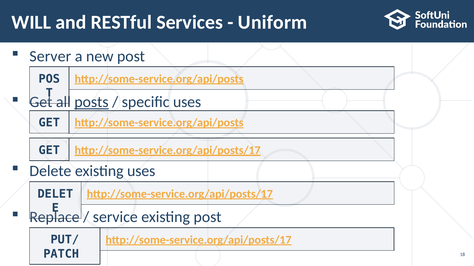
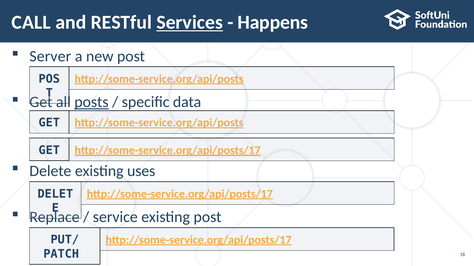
WILL: WILL -> CALL (31, 22)
Services underline: none -> present (190, 22)
Uniform: Uniform -> Happens (273, 22)
specific uses: uses -> data (187, 102)
